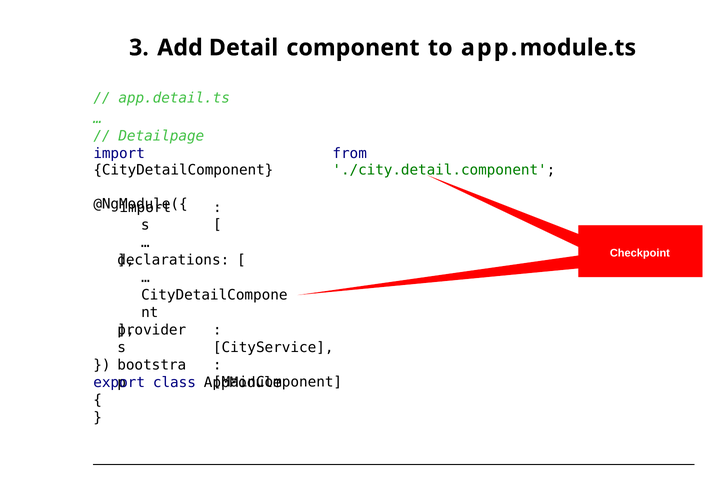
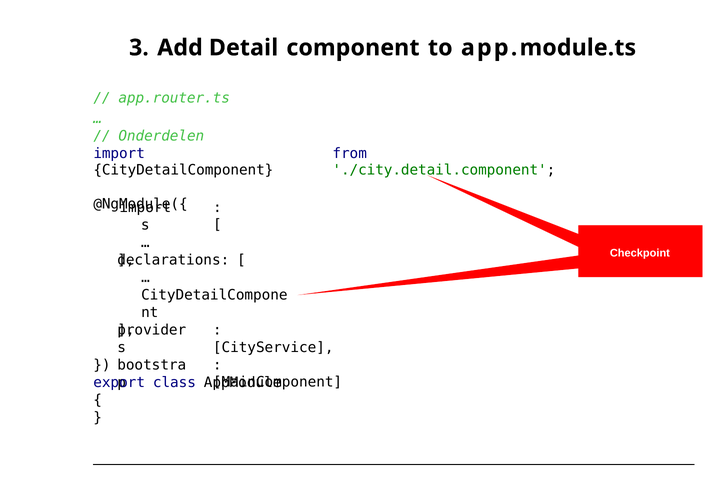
app.detail.ts: app.detail.ts -> app.router.ts (174, 98)
Detailpage: Detailpage -> Onderdelen (161, 136)
